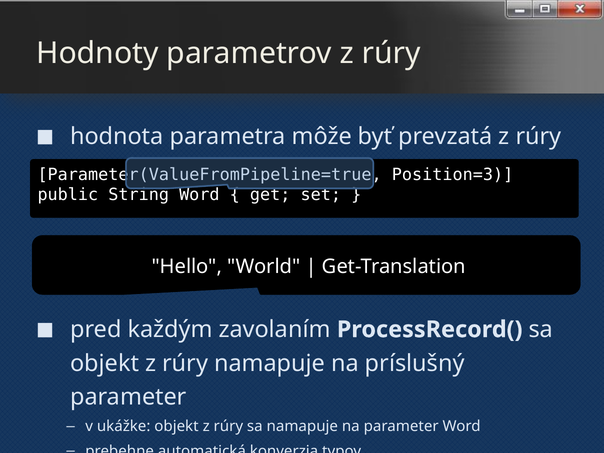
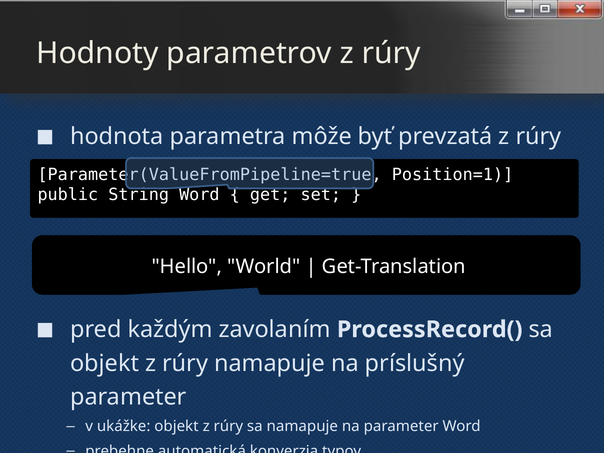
Position=3: Position=3 -> Position=1 (453, 175)
